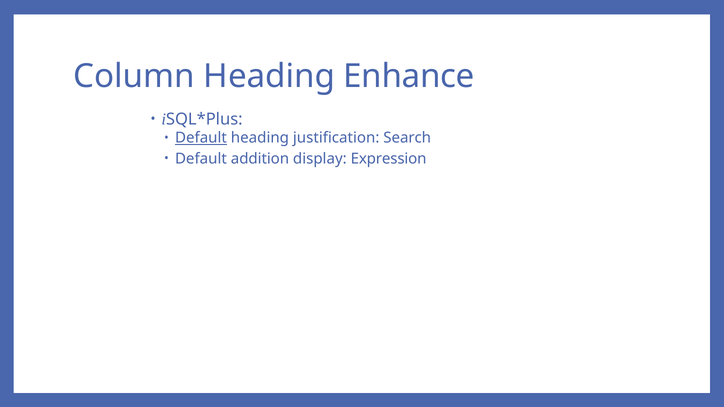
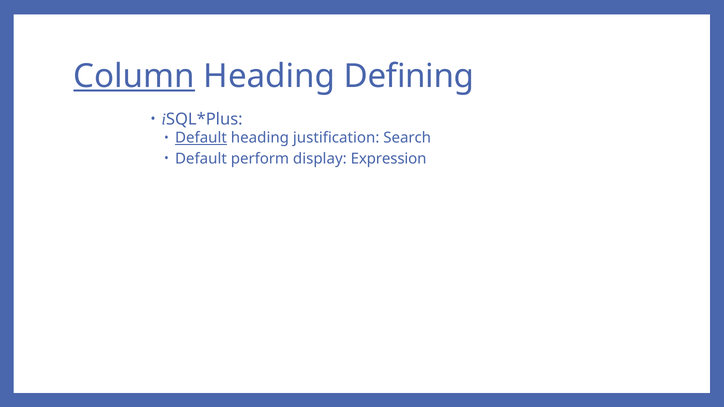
Column underline: none -> present (134, 76)
Enhance: Enhance -> Defining (409, 76)
addition: addition -> perform (260, 159)
